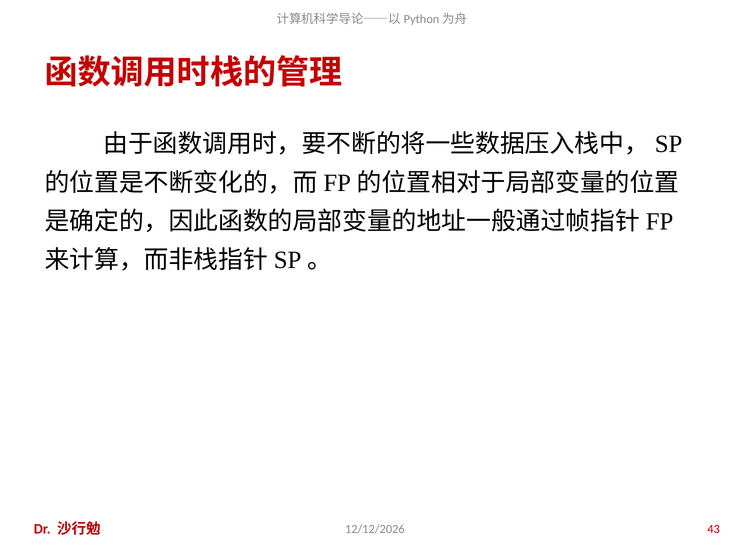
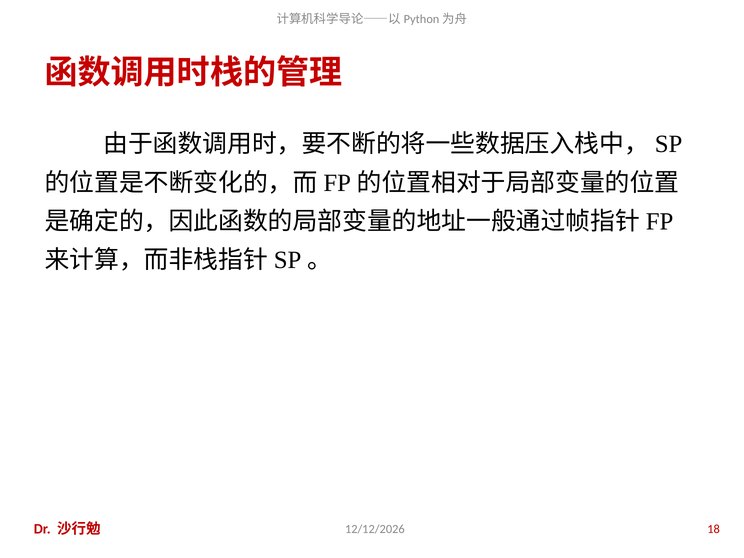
43: 43 -> 18 (714, 529)
